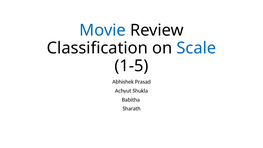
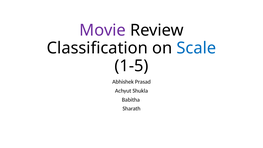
Movie colour: blue -> purple (103, 30)
